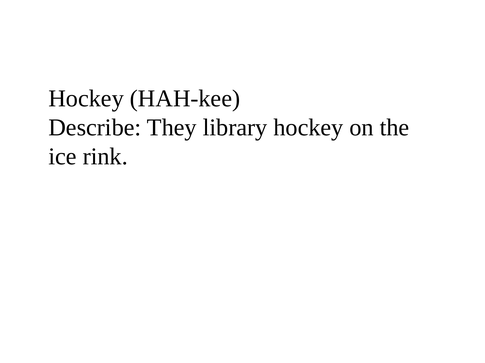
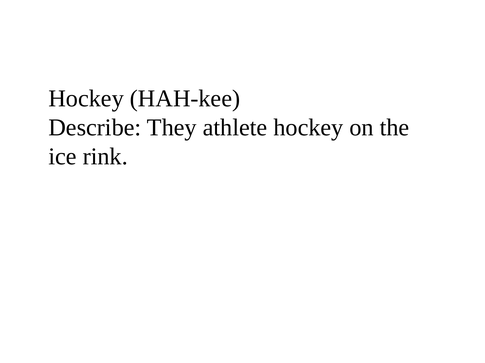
library: library -> athlete (235, 128)
